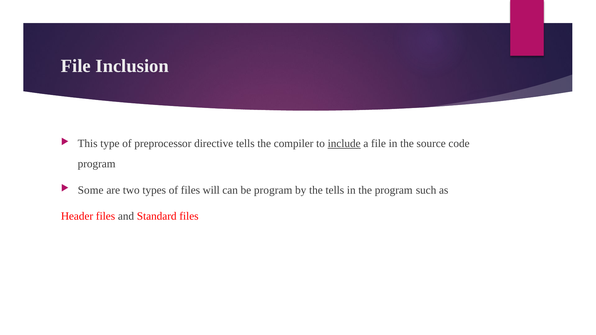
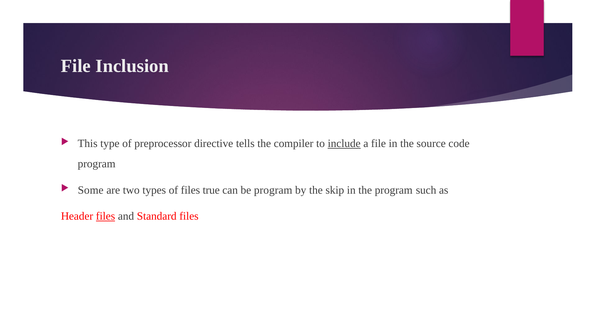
will: will -> true (211, 190)
the tells: tells -> skip (335, 190)
files underline: none -> present (106, 216)
